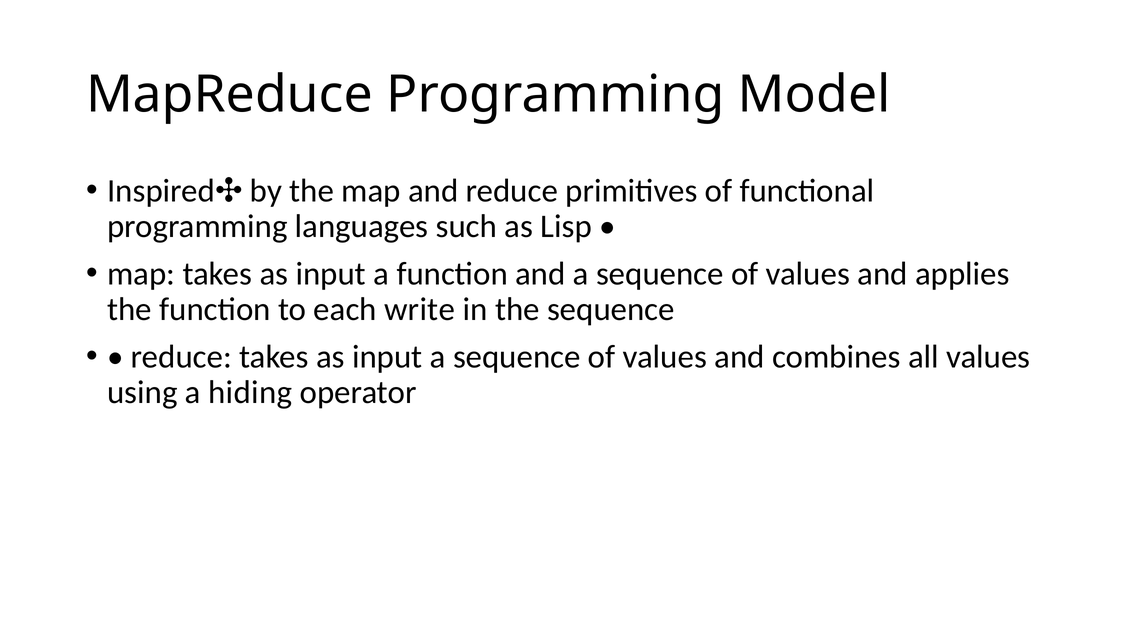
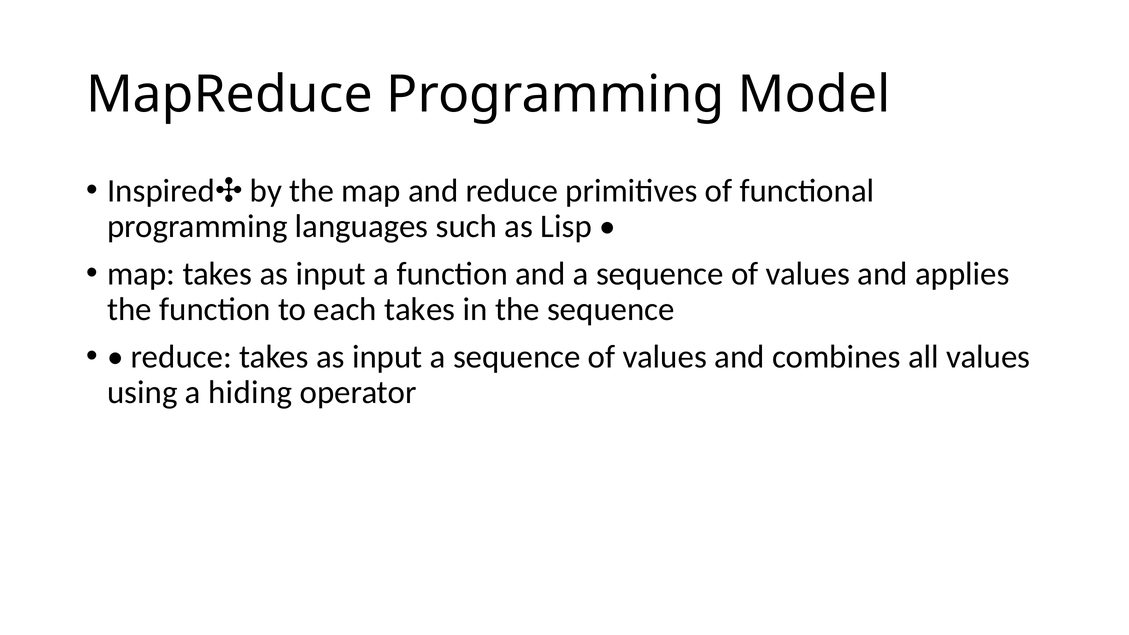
each write: write -> takes (420, 309)
